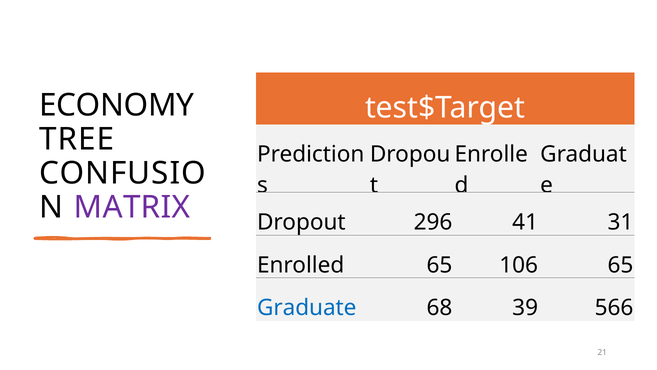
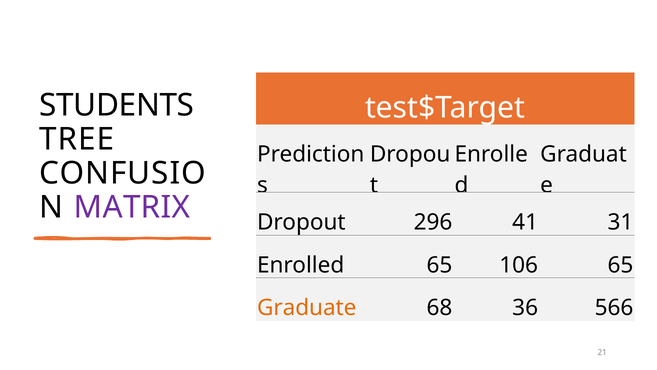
ECONOMY: ECONOMY -> STUDENTS (117, 105)
Graduate colour: blue -> orange (307, 308)
39: 39 -> 36 (525, 308)
